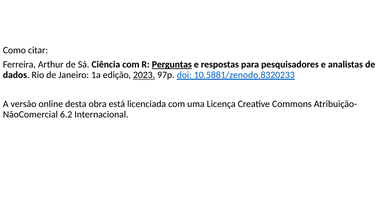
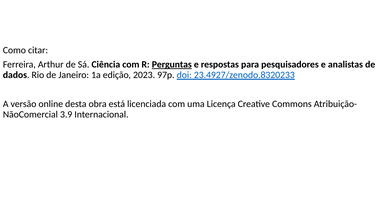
2023 underline: present -> none (144, 75)
10.5881/zenodo.8320233: 10.5881/zenodo.8320233 -> 23.4927/zenodo.8320233 (244, 75)
6.2: 6.2 -> 3.9 (66, 114)
